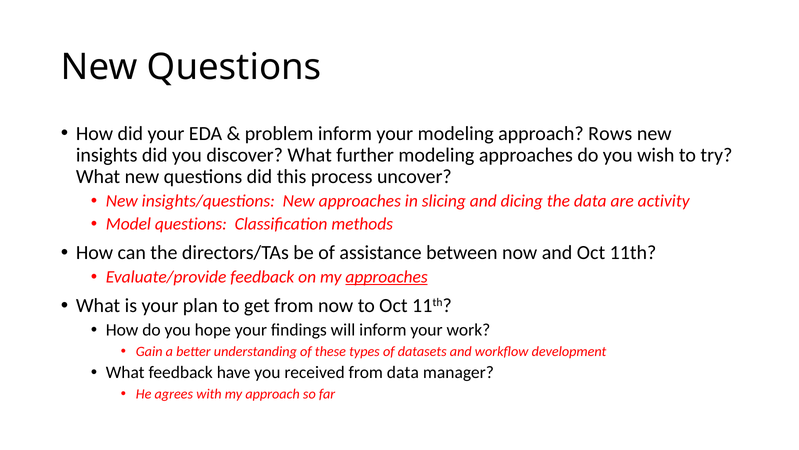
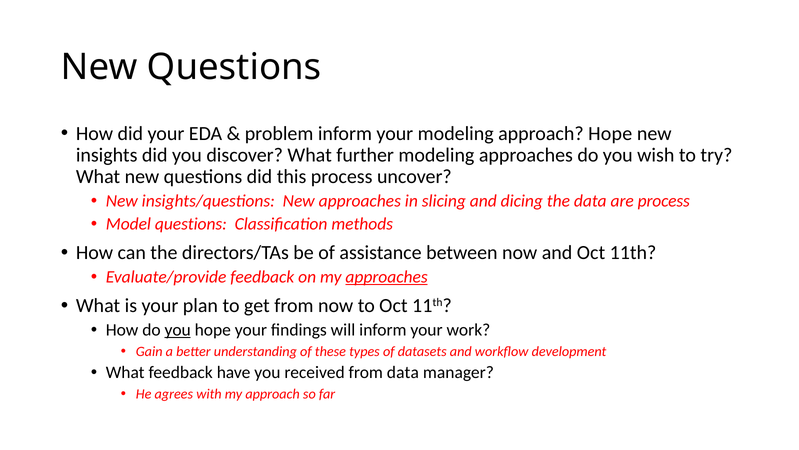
approach Rows: Rows -> Hope (610, 133)
are activity: activity -> process (664, 201)
you underline: none -> present (178, 330)
